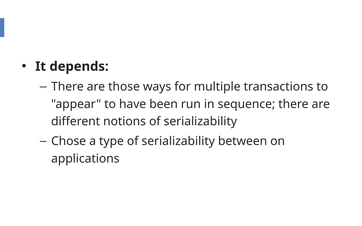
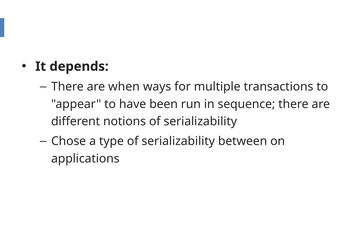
those: those -> when (124, 87)
